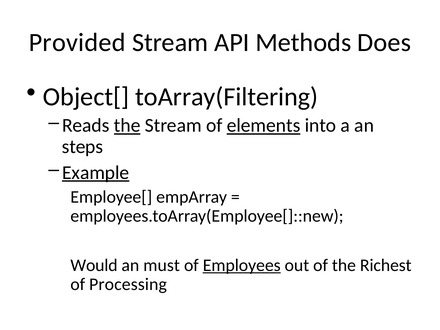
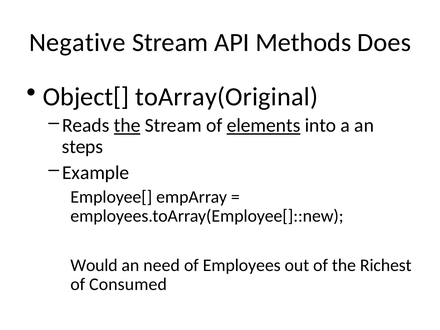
Provided: Provided -> Negative (77, 43)
toArray(Filtering: toArray(Filtering -> toArray(Original (227, 97)
Example underline: present -> none (96, 173)
must: must -> need (162, 265)
Employees underline: present -> none (242, 265)
Processing: Processing -> Consumed (128, 284)
